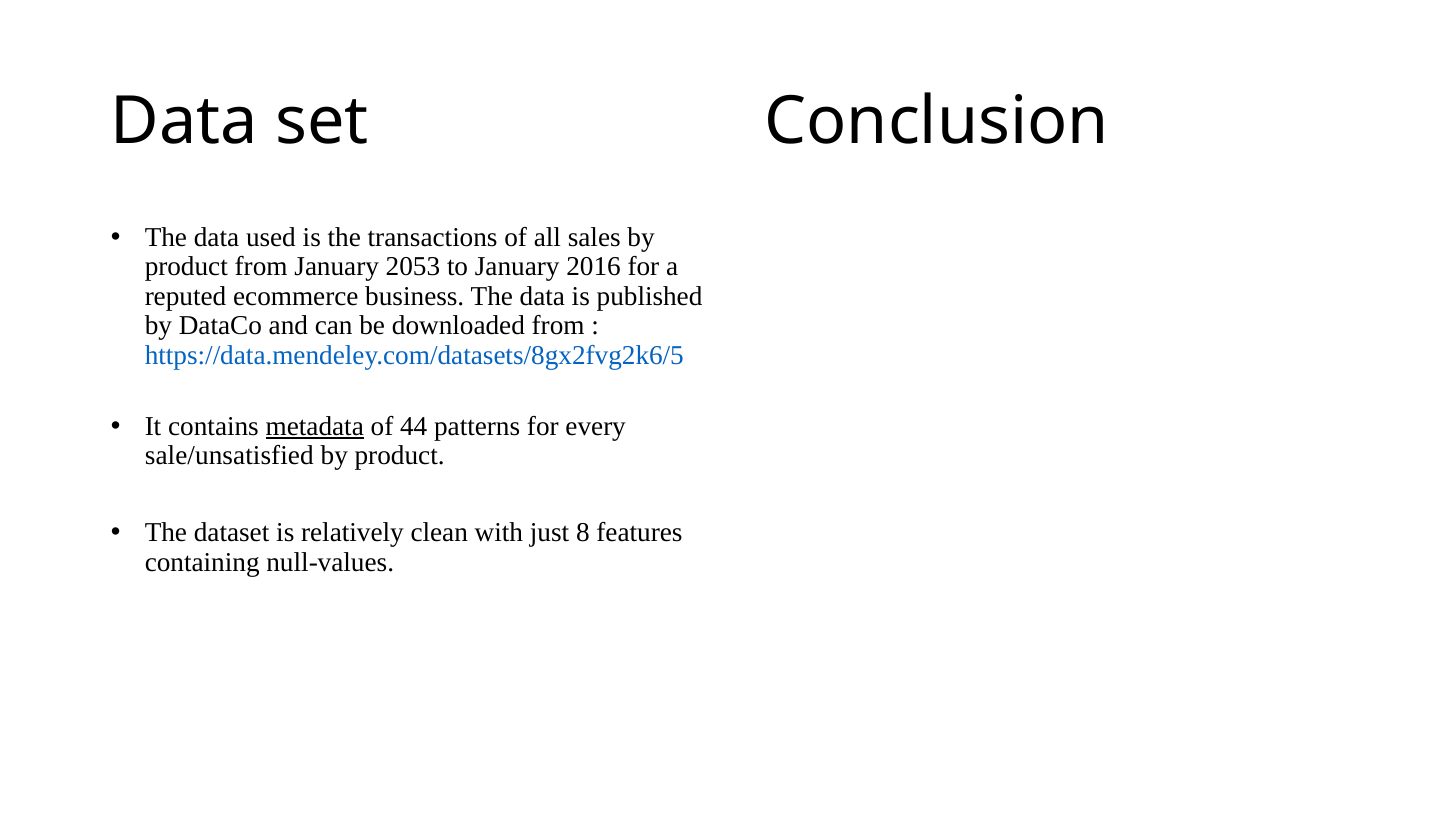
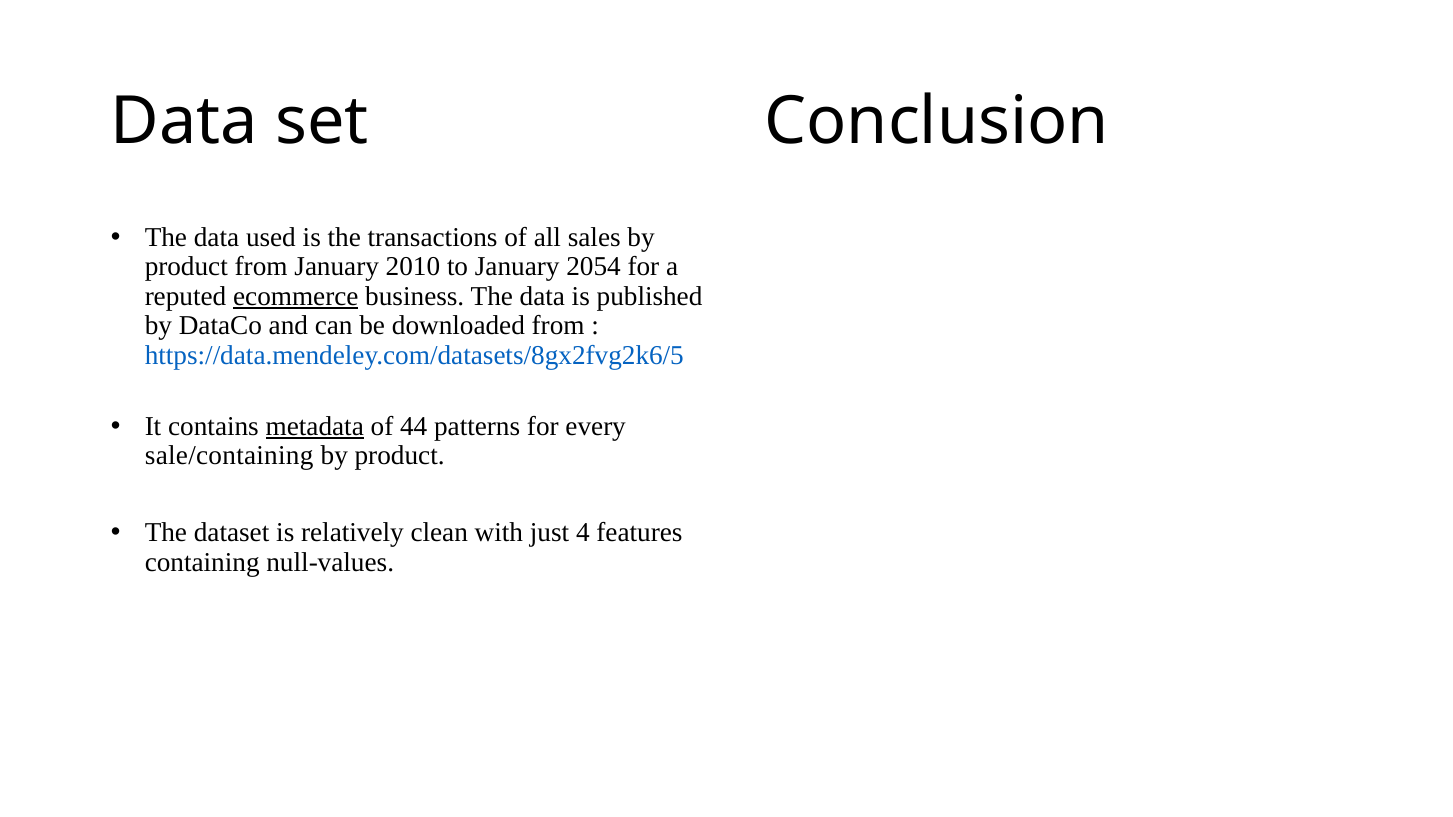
2053: 2053 -> 2010 (413, 267)
2016: 2016 -> 2054 (594, 267)
ecommerce underline: none -> present (296, 296)
sale/unsatisfied: sale/unsatisfied -> sale/containing (229, 456)
8: 8 -> 4 (583, 533)
